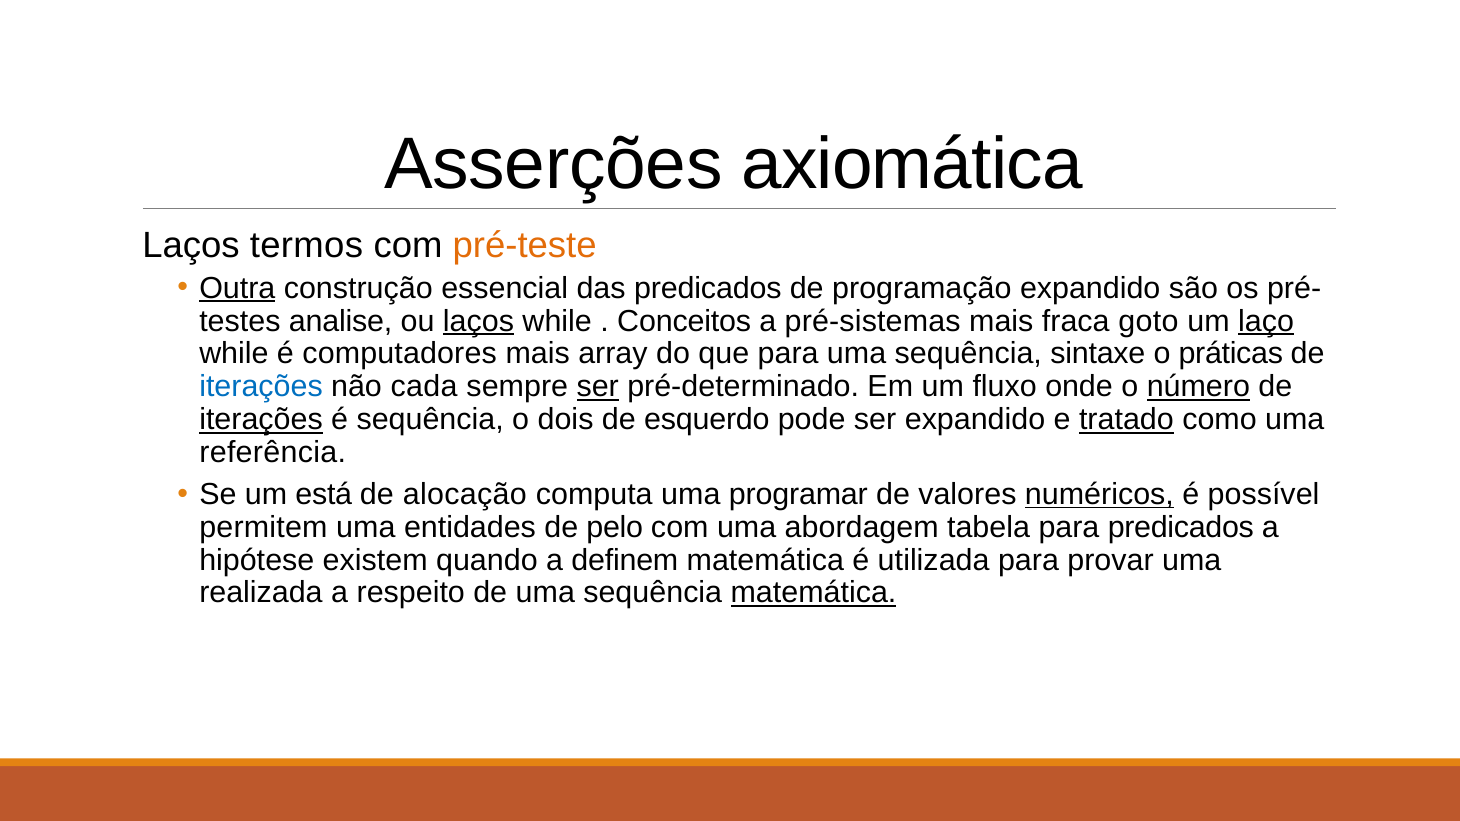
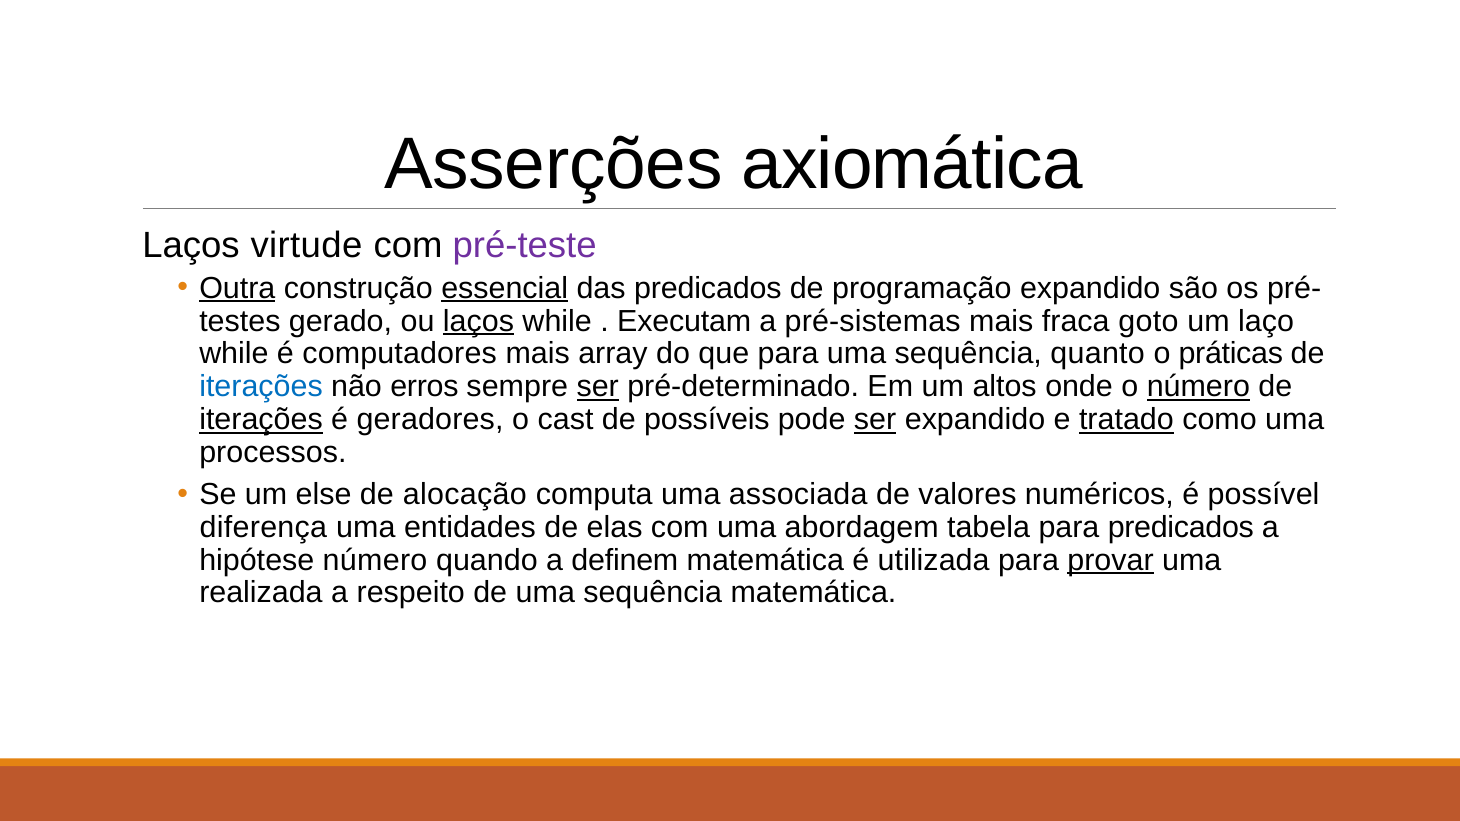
termos: termos -> virtude (306, 246)
pré-teste colour: orange -> purple (525, 246)
essencial underline: none -> present (505, 288)
analise: analise -> gerado (340, 321)
Conceitos: Conceitos -> Executam (684, 321)
laço underline: present -> none (1266, 321)
sintaxe: sintaxe -> quanto (1098, 354)
cada: cada -> erros (424, 387)
fluxo: fluxo -> altos (1005, 387)
é sequência: sequência -> geradores (430, 420)
dois: dois -> cast (566, 420)
esquerdo: esquerdo -> possíveis (707, 420)
ser underline: none -> present (875, 420)
referência: referência -> processos (273, 453)
está: está -> else (324, 495)
programar: programar -> associada (798, 495)
numéricos underline: present -> none (1099, 495)
permitem: permitem -> diferença (263, 527)
pelo: pelo -> elas (615, 527)
hipótese existem: existem -> número (375, 560)
provar underline: none -> present (1110, 560)
matemática underline: present -> none (814, 593)
